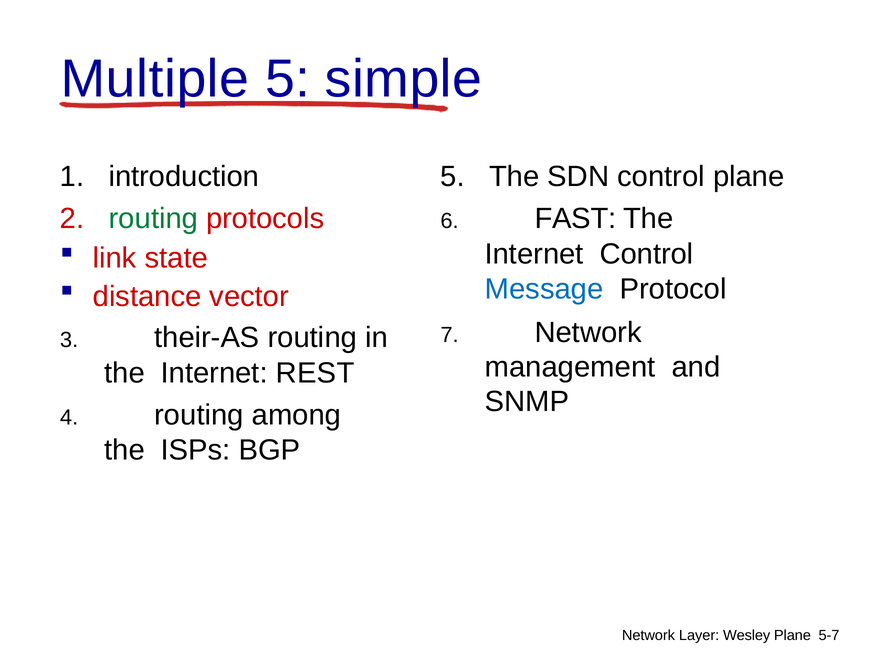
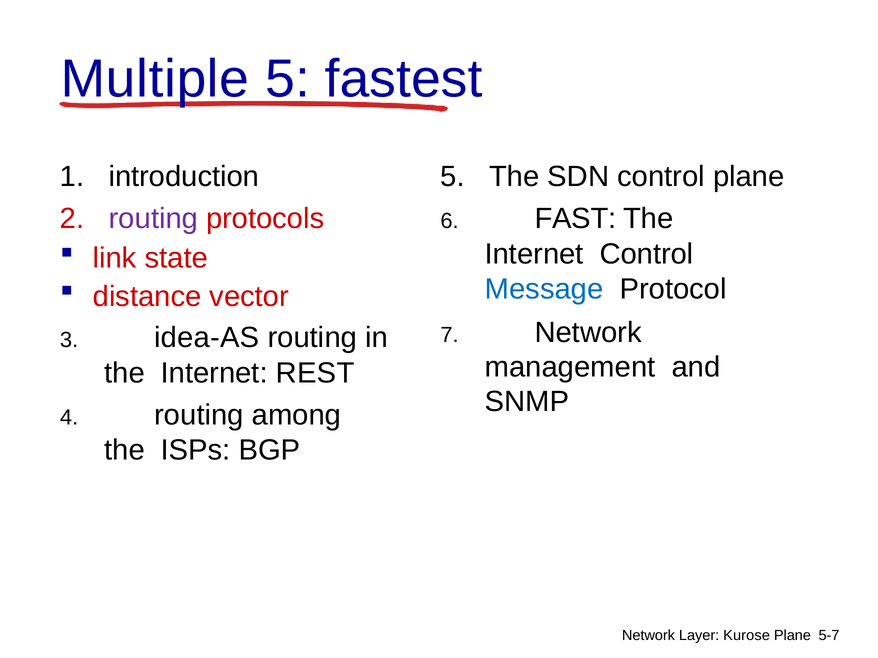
simple: simple -> fastest (404, 79)
routing colour: green -> purple (153, 219)
their-AS: their-AS -> idea-AS (207, 338)
Wesley: Wesley -> Kurose (747, 636)
